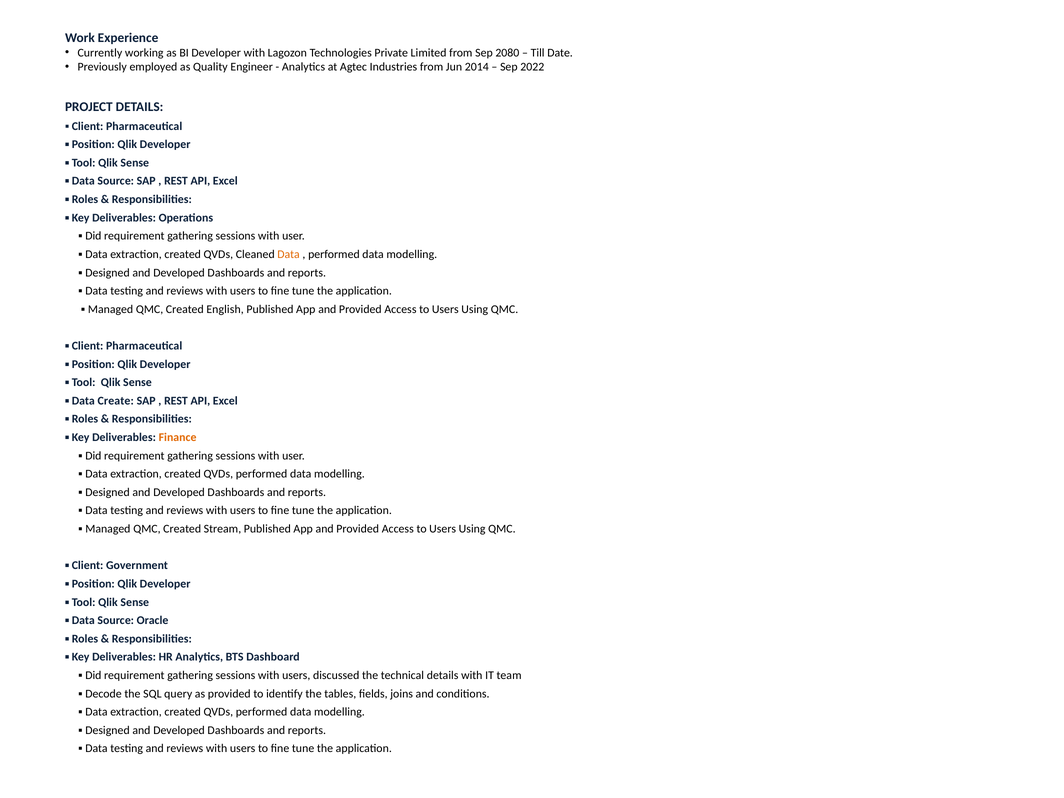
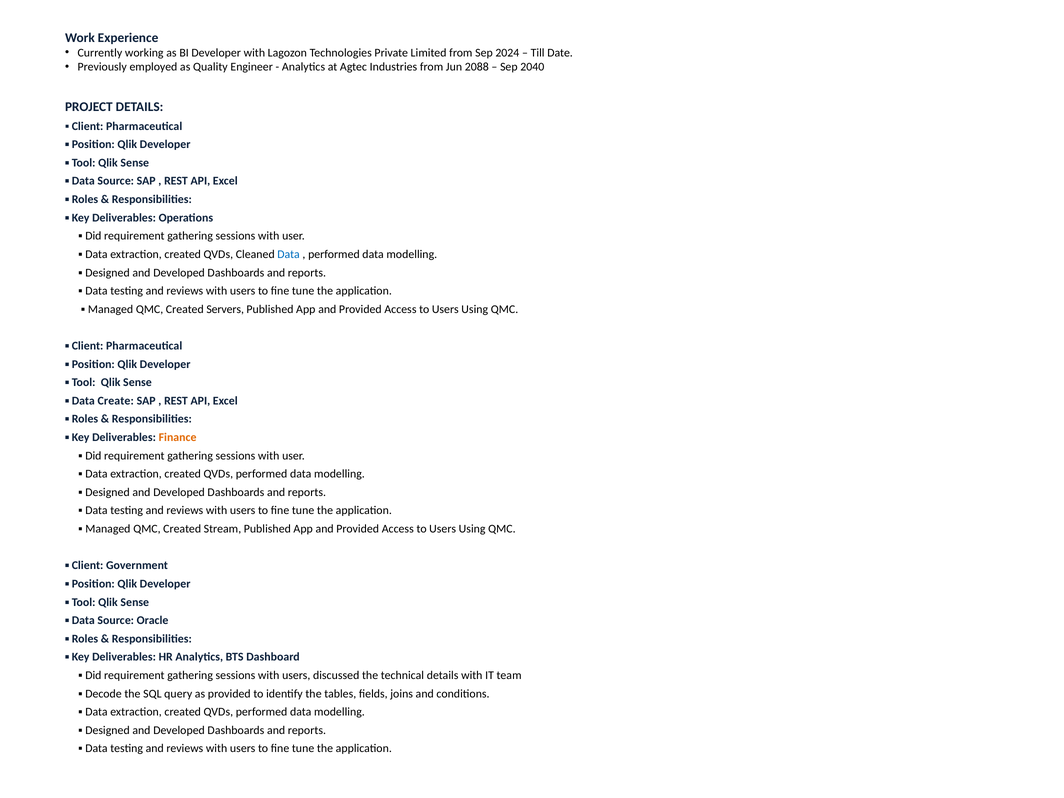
2080: 2080 -> 2024 (507, 53)
2014: 2014 -> 2088 (477, 67)
2022: 2022 -> 2040 (532, 67)
Data colour: orange -> blue (289, 254)
English: English -> Servers (225, 309)
